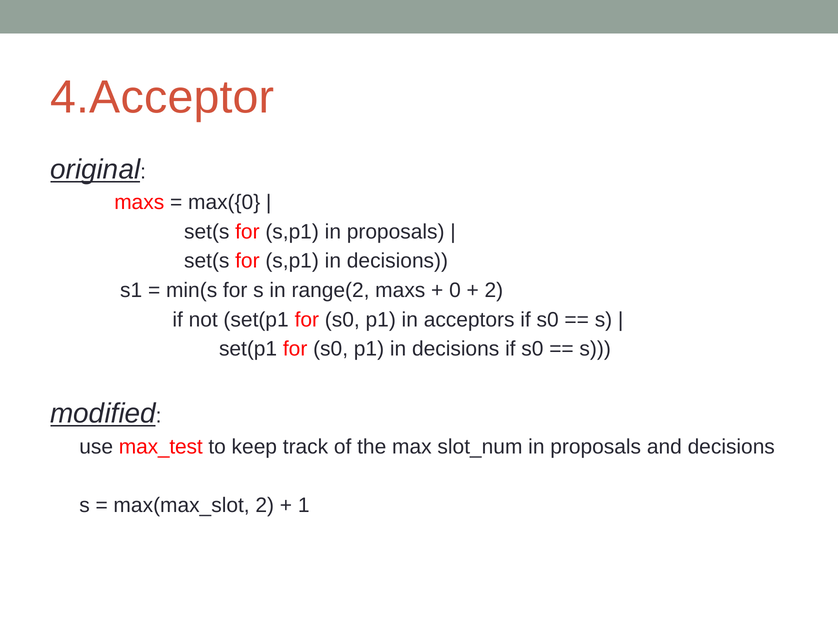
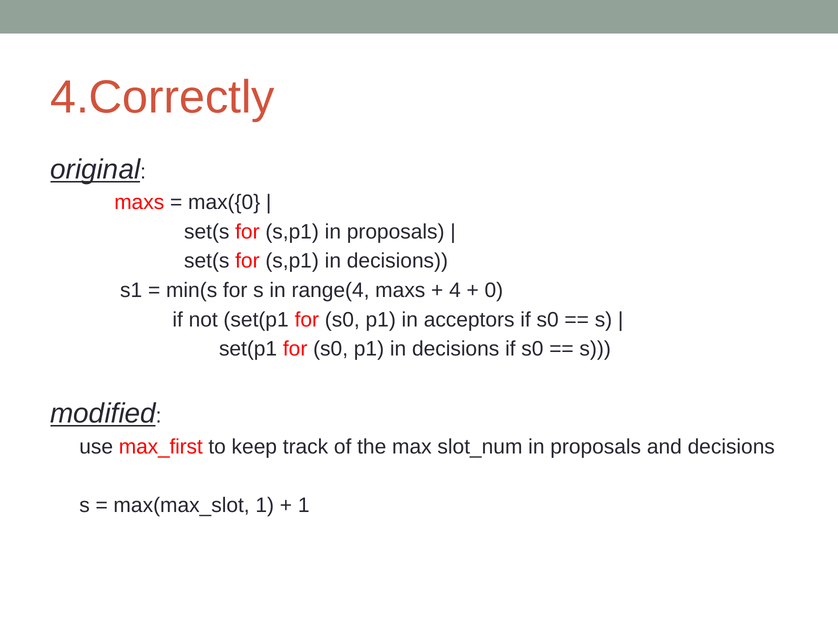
4.Acceptor: 4.Acceptor -> 4.Correctly (162, 98)
range(2: range(2 -> range(4 (330, 291)
0: 0 -> 4 (455, 291)
2: 2 -> 0 (494, 291)
max_test: max_test -> max_first (161, 447)
max(max_slot 2: 2 -> 1 (265, 506)
